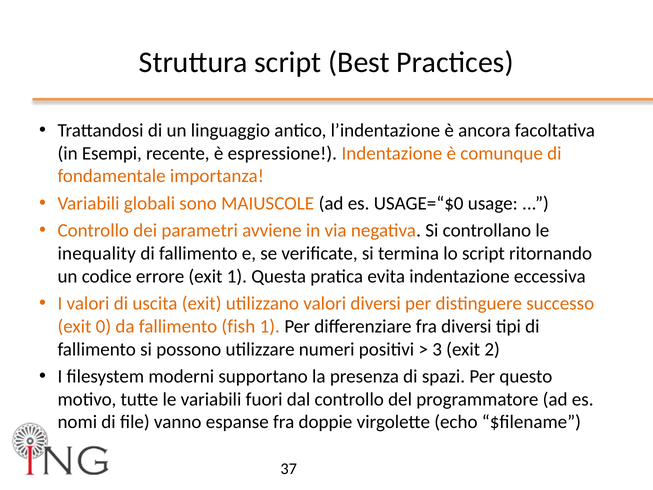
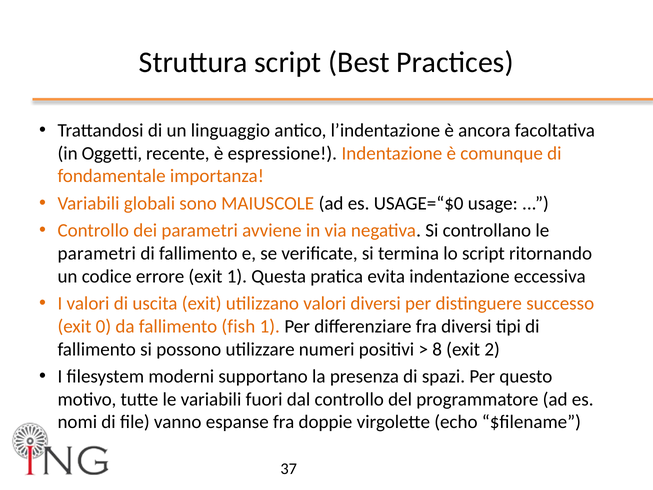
Esempi: Esempi -> Oggetti (112, 153)
inequality: inequality -> parametri (97, 253)
3: 3 -> 8 (437, 349)
